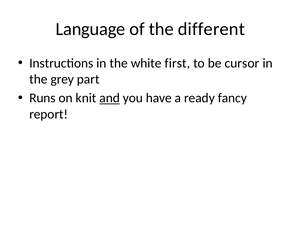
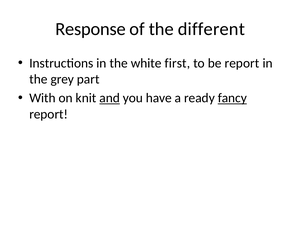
Language: Language -> Response (90, 29)
be cursor: cursor -> report (242, 63)
Runs: Runs -> With (42, 98)
fancy underline: none -> present (232, 98)
